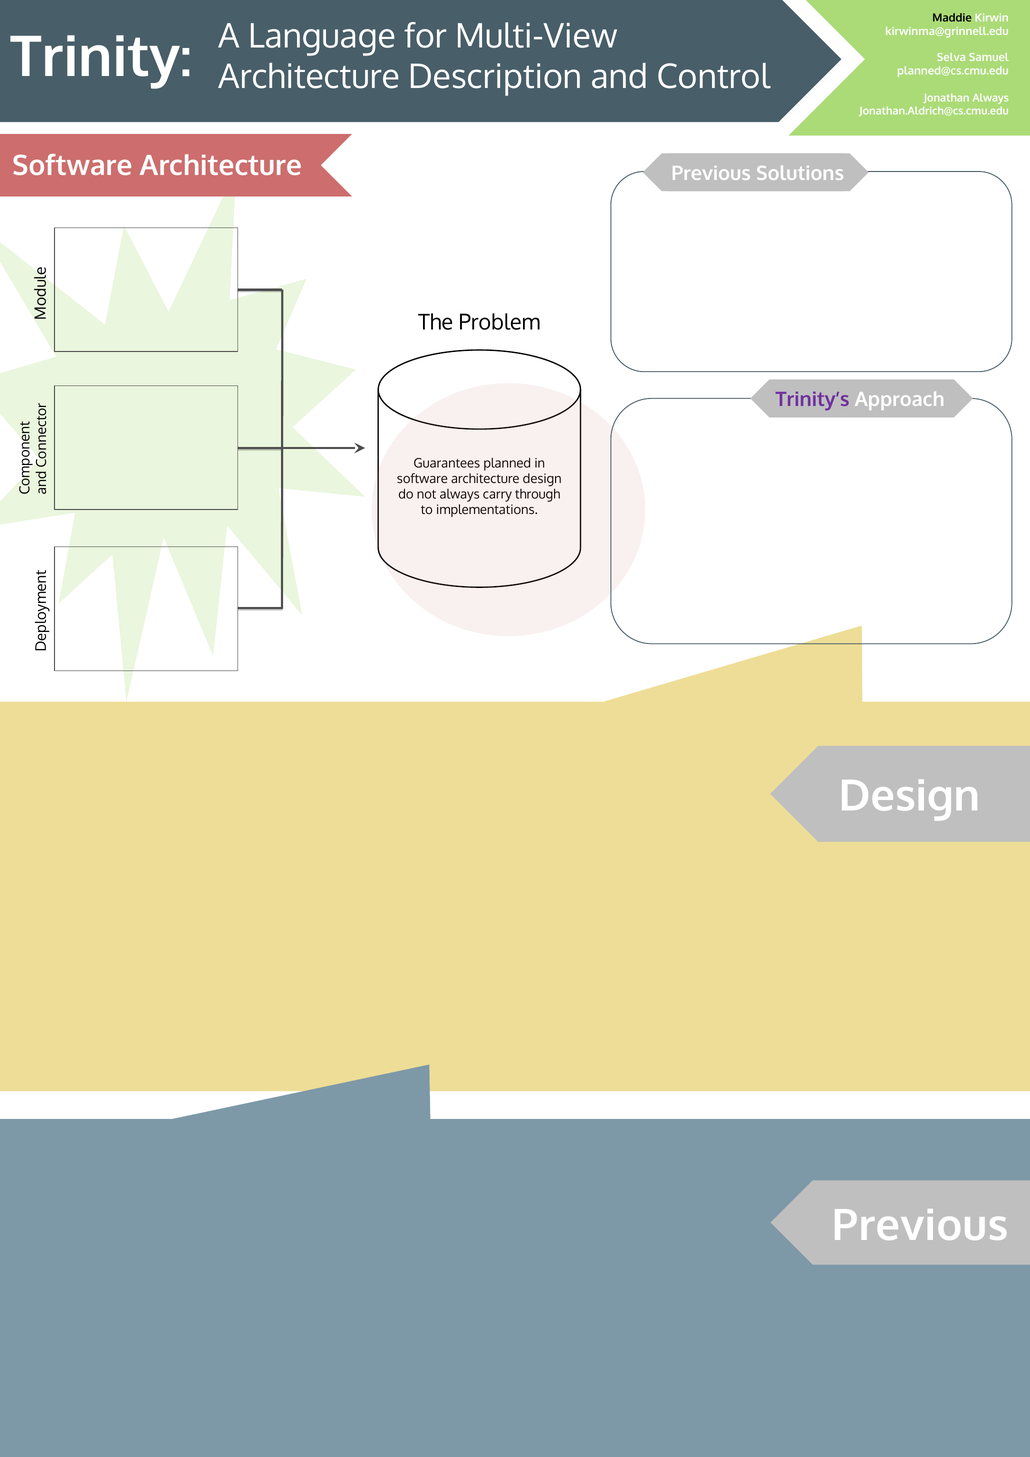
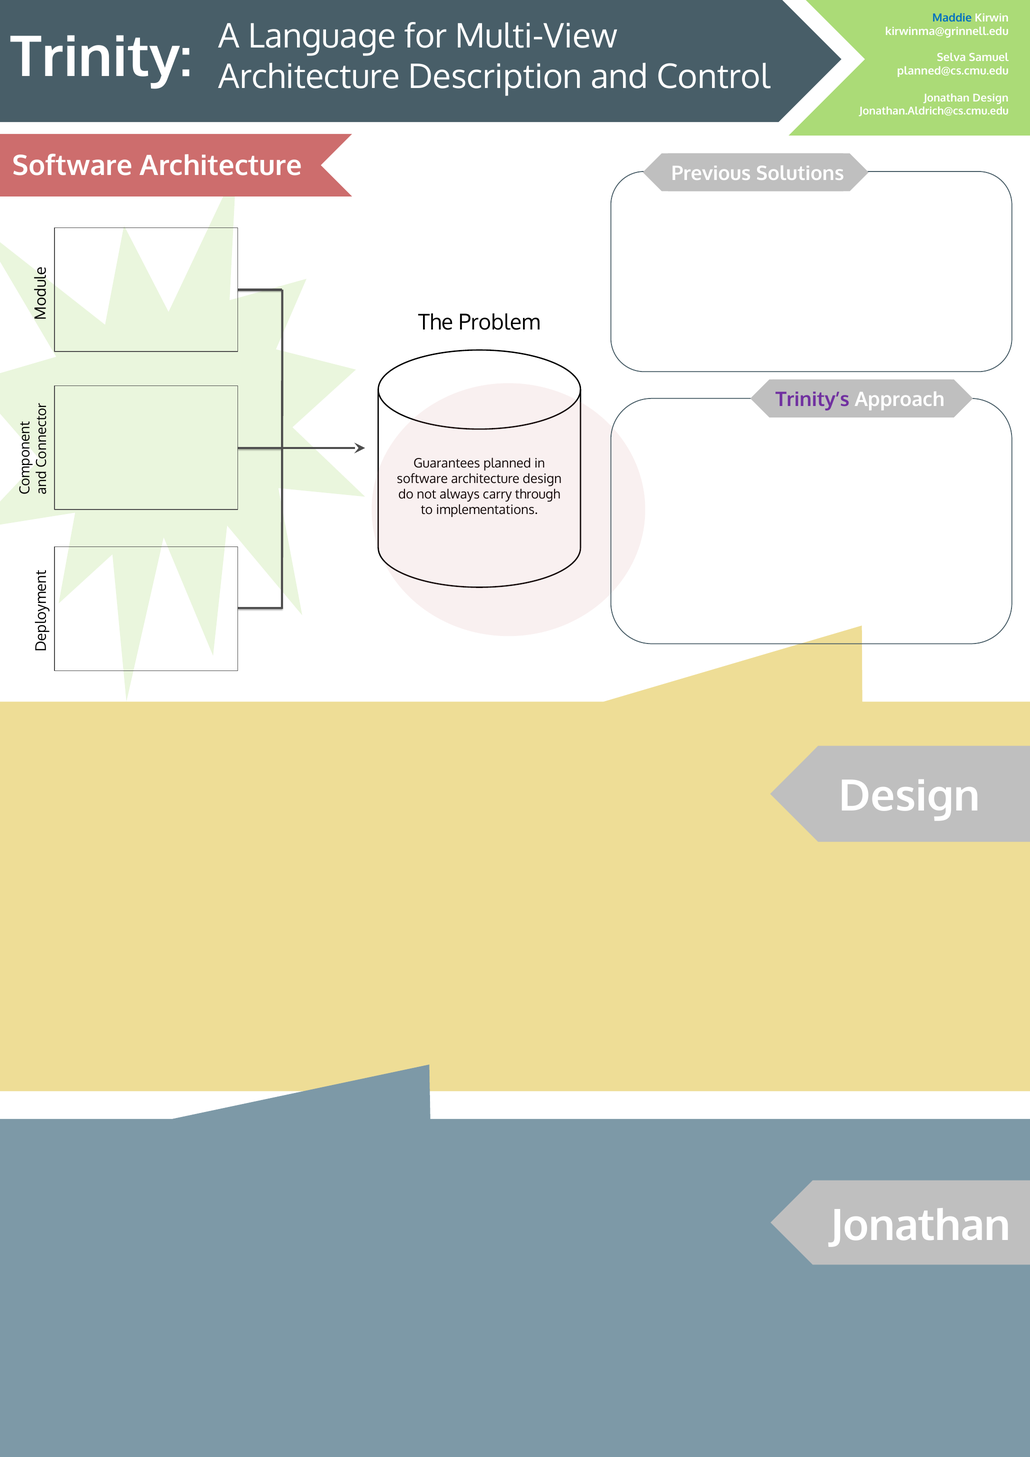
Maddie colour: black -> blue (952, 18)
Jonathan Always: Always -> Design (991, 98)
Previous: Previous -> Jonathan (921, 1225)
